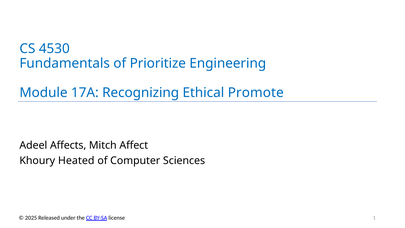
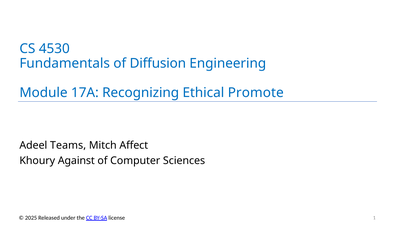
Prioritize: Prioritize -> Diffusion (158, 63)
Affects: Affects -> Teams (68, 145)
Heated: Heated -> Against (76, 161)
